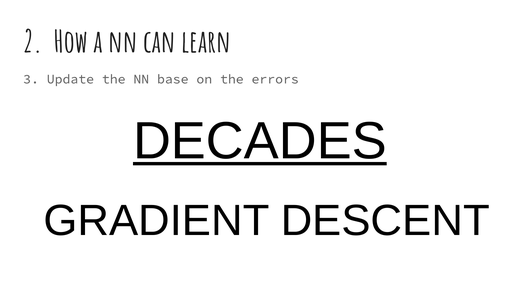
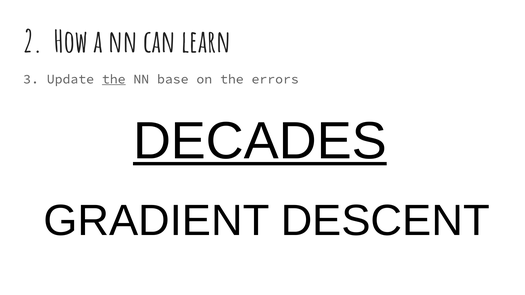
the underline: none -> present (114, 79)
